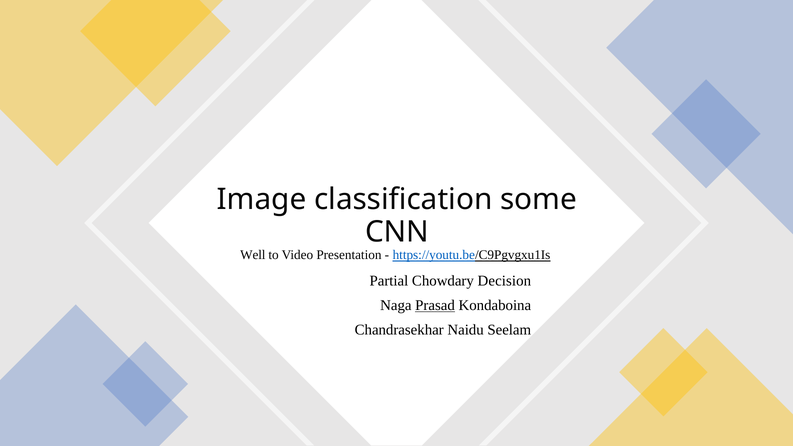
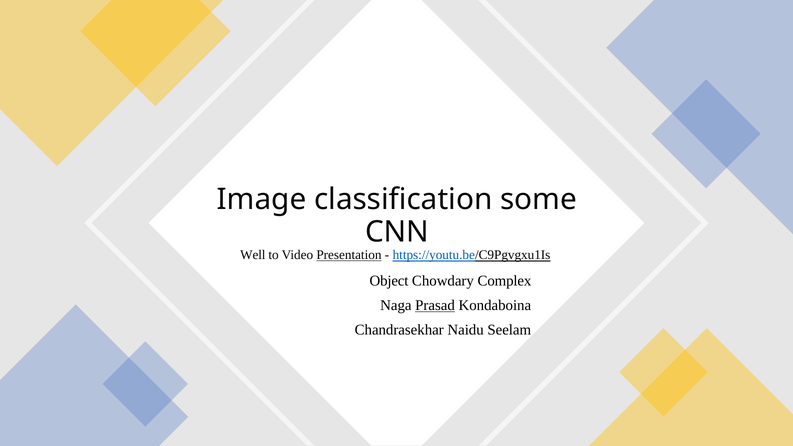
Presentation underline: none -> present (349, 255)
Partial: Partial -> Object (389, 281)
Decision: Decision -> Complex (504, 281)
